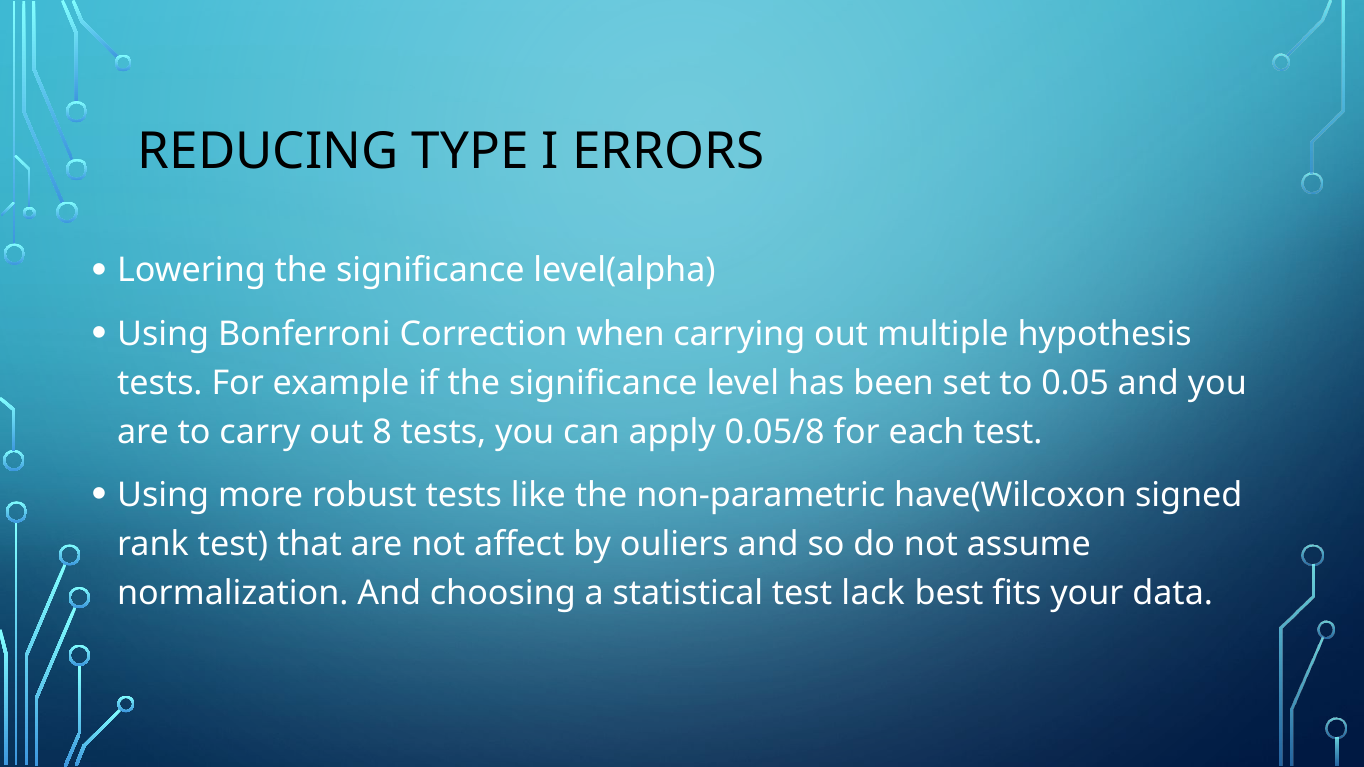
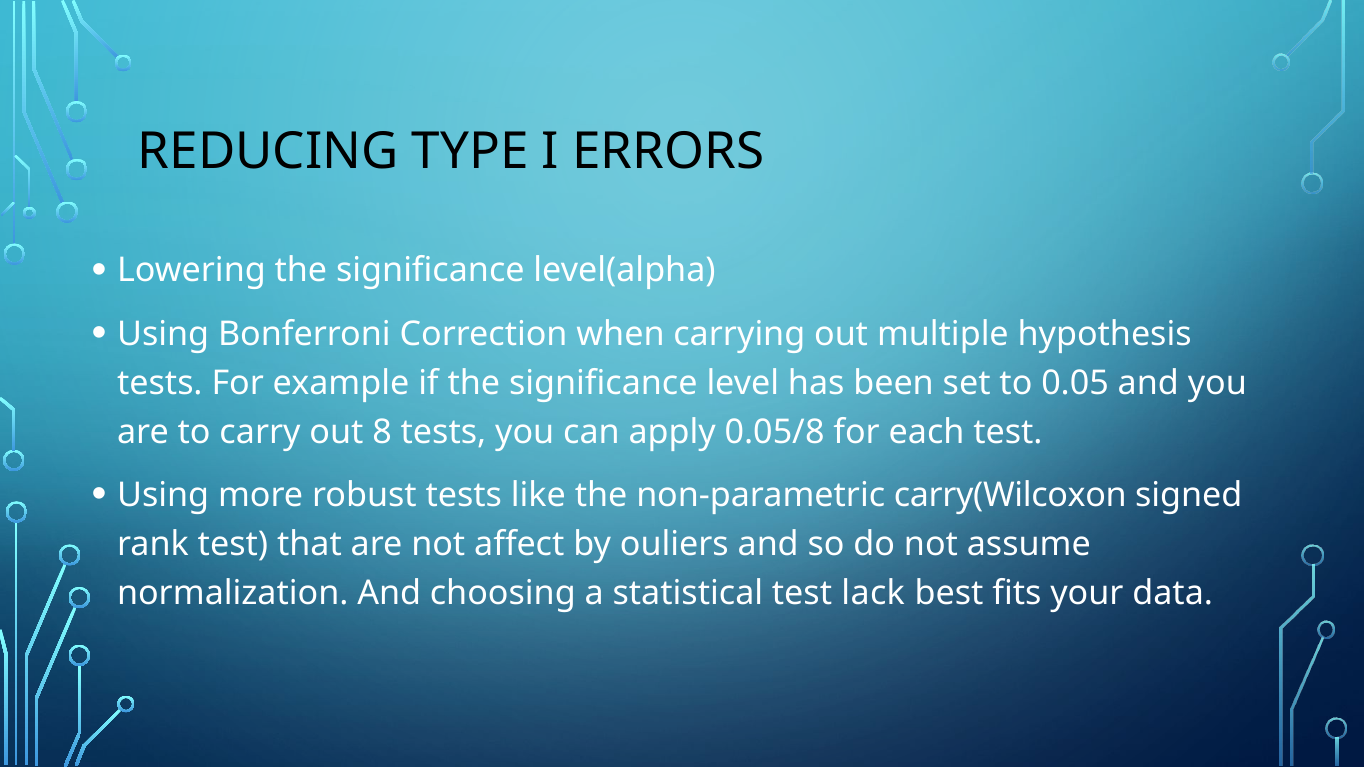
have(Wilcoxon: have(Wilcoxon -> carry(Wilcoxon (1010, 496)
